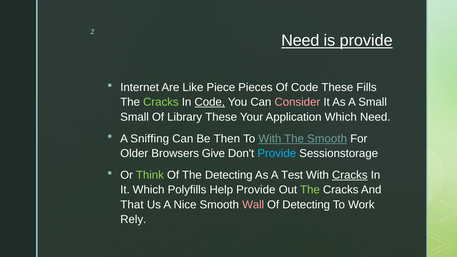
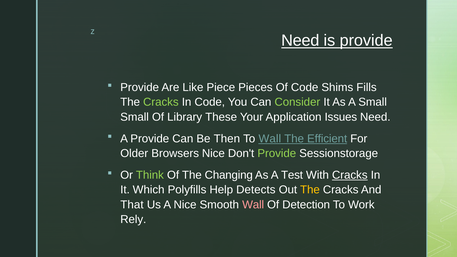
Internet: Internet -> Provide (140, 87)
Code These: These -> Shims (337, 87)
Code underline: present -> none (210, 102)
Consider colour: pink -> light green (297, 102)
Application Which: Which -> Issues (341, 117)
A Sniffing: Sniffing -> Provide (150, 139)
To With: With -> Wall (270, 139)
The Smooth: Smooth -> Efficient (327, 139)
Browsers Give: Give -> Nice (213, 153)
Provide colour: light blue -> light green (277, 153)
The Detecting: Detecting -> Changing (229, 175)
Help Provide: Provide -> Detects (256, 190)
The colour: light green -> yellow (310, 190)
Of Detecting: Detecting -> Detection (306, 205)
